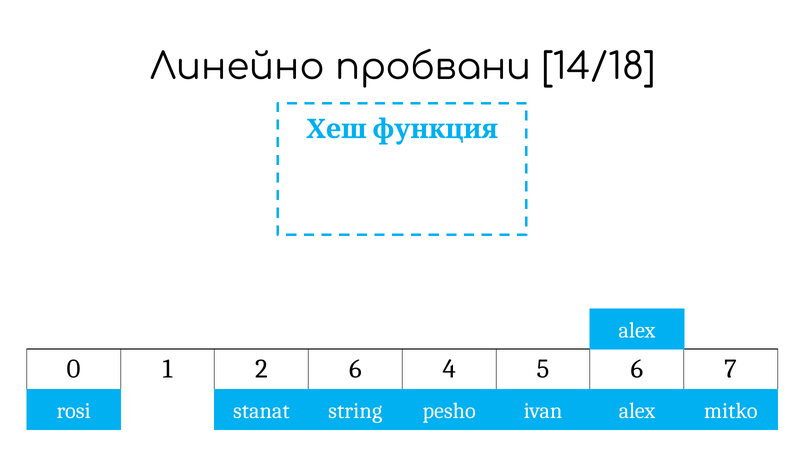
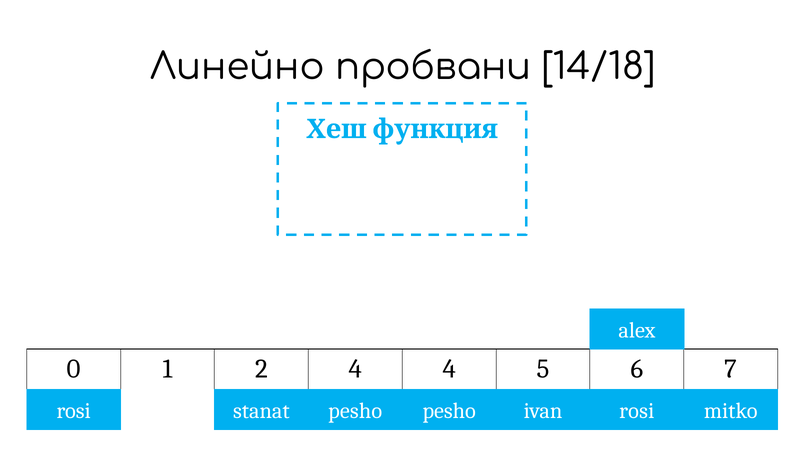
2 6: 6 -> 4 (355, 369)
string: string -> pesho (355, 411)
pesho alex: alex -> rosi (637, 411)
